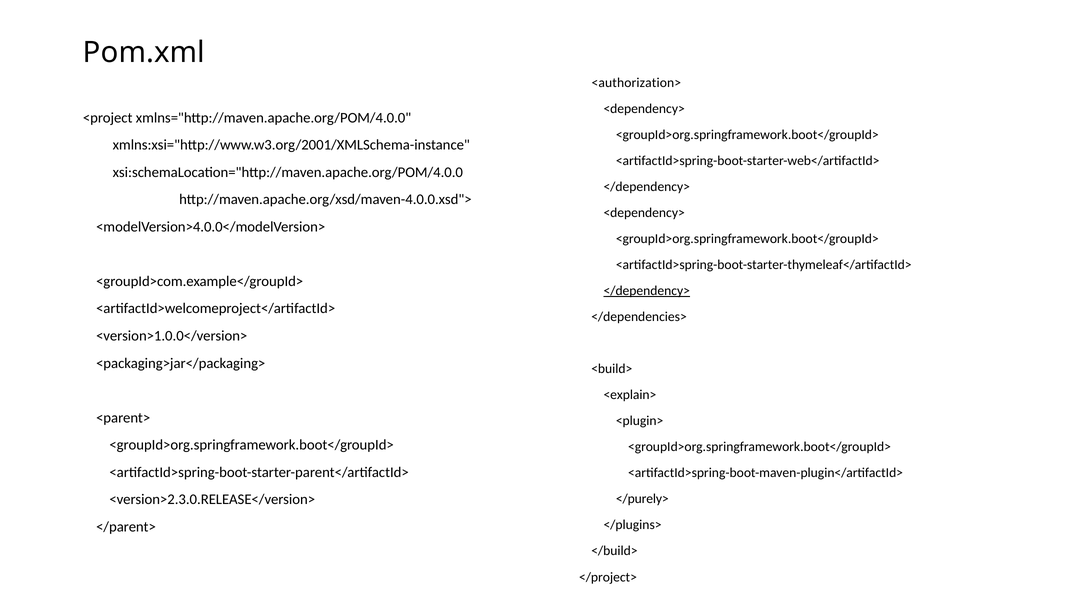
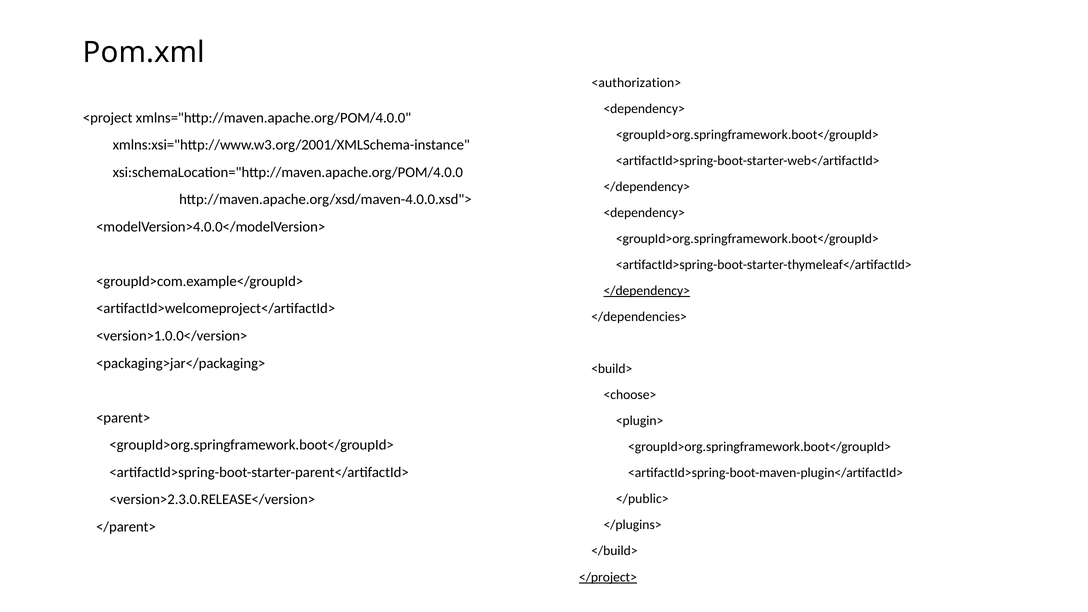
<explain>: <explain> -> <choose> (630, 395)
</purely>: </purely> -> </public> (642, 499)
</project> underline: none -> present (608, 577)
